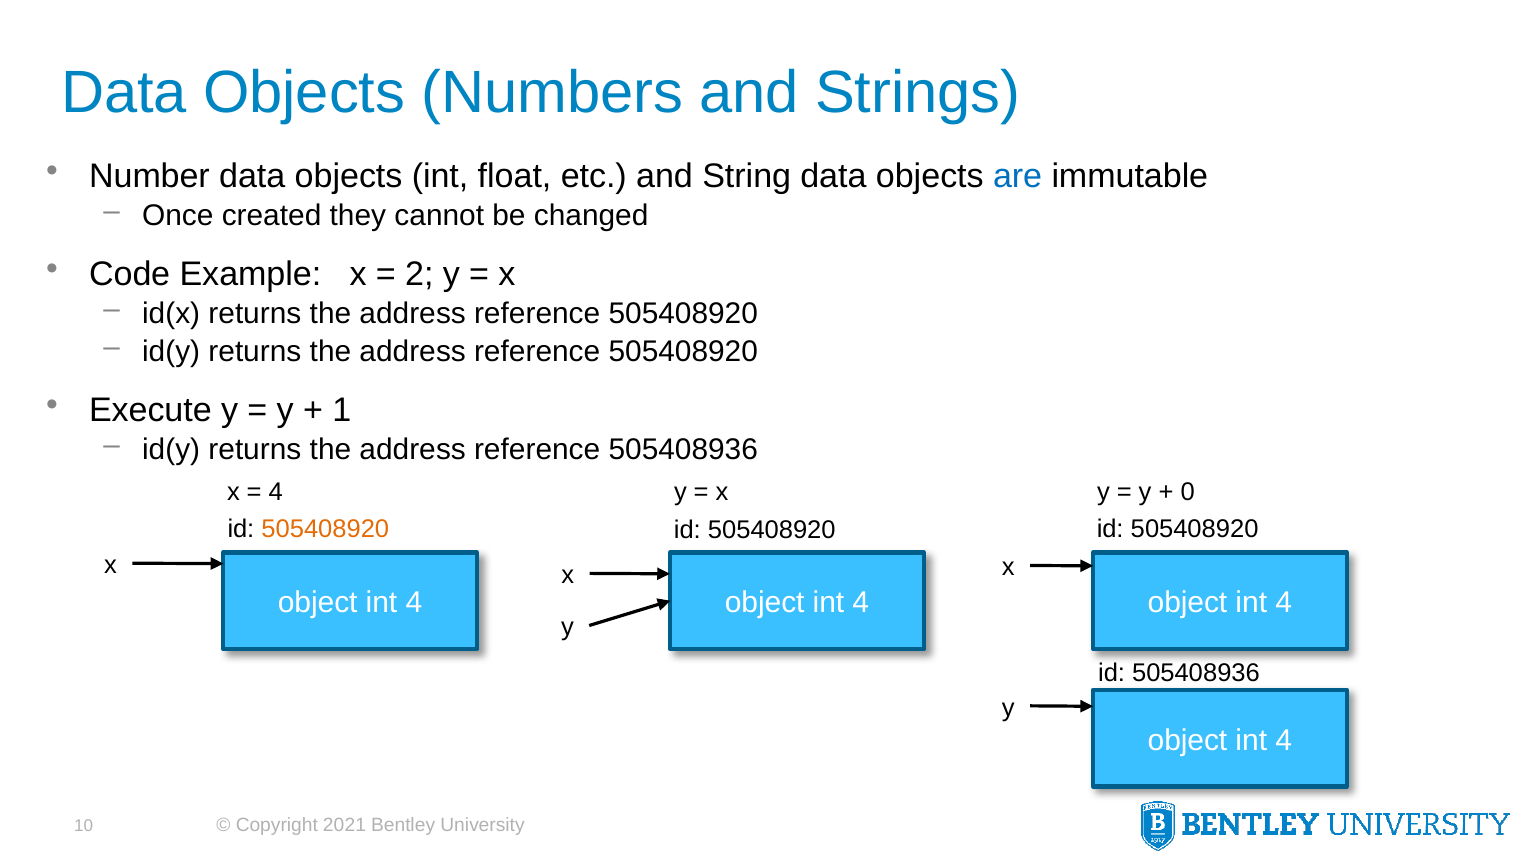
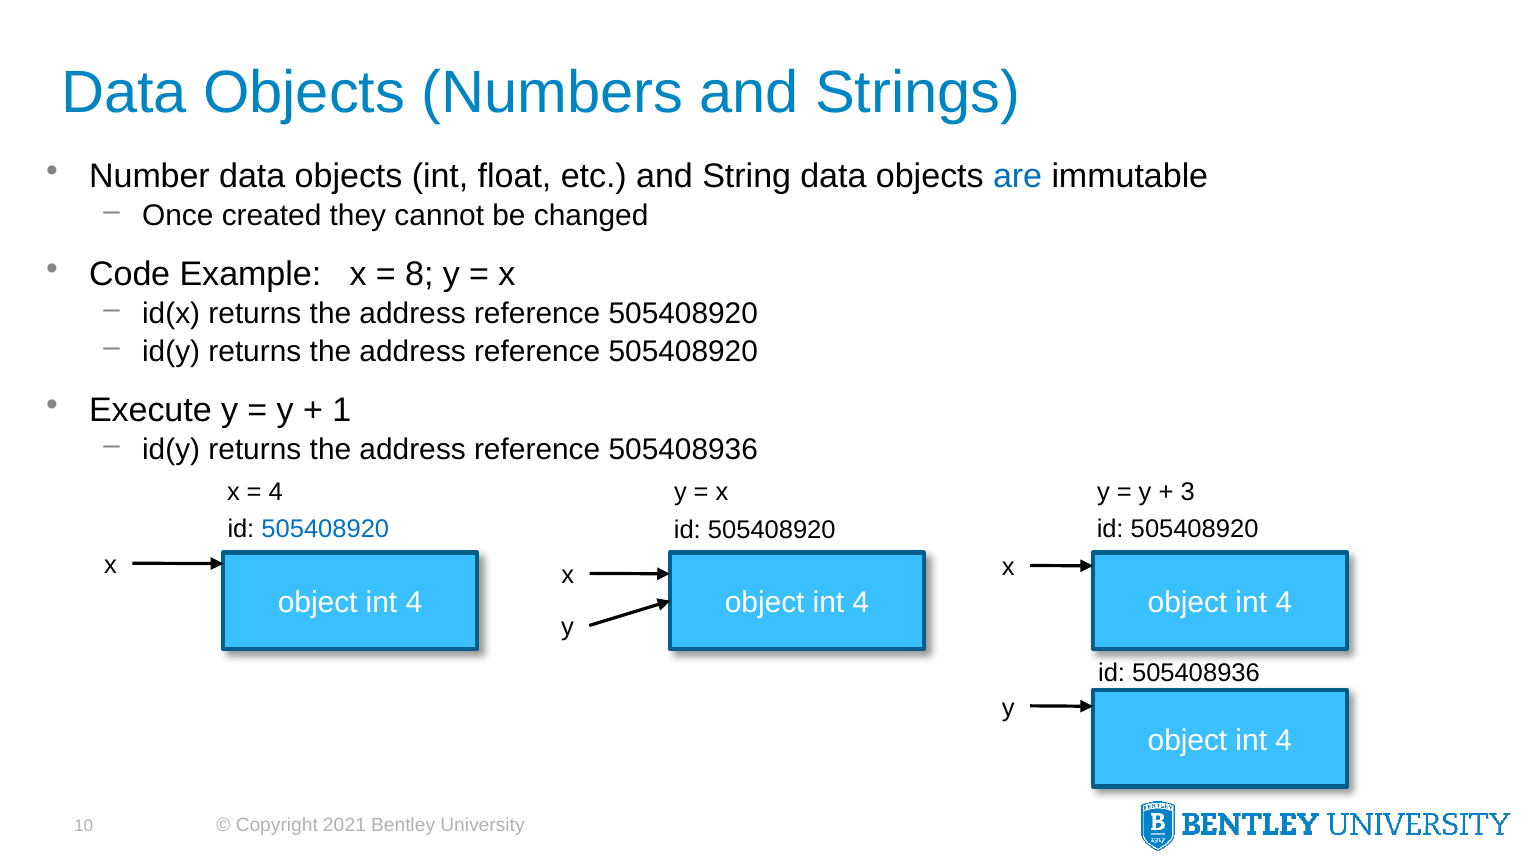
2: 2 -> 8 (419, 274)
0: 0 -> 3 (1188, 492)
505408920 colour: orange -> blue (325, 529)
